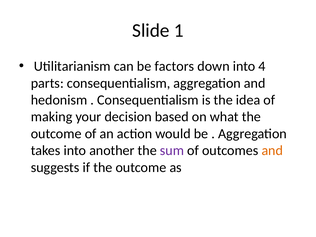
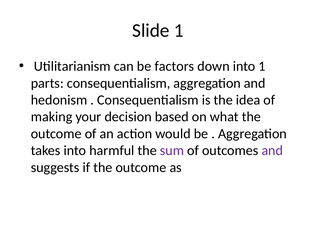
into 4: 4 -> 1 (262, 66)
another: another -> harmful (112, 151)
and colour: orange -> purple (272, 151)
